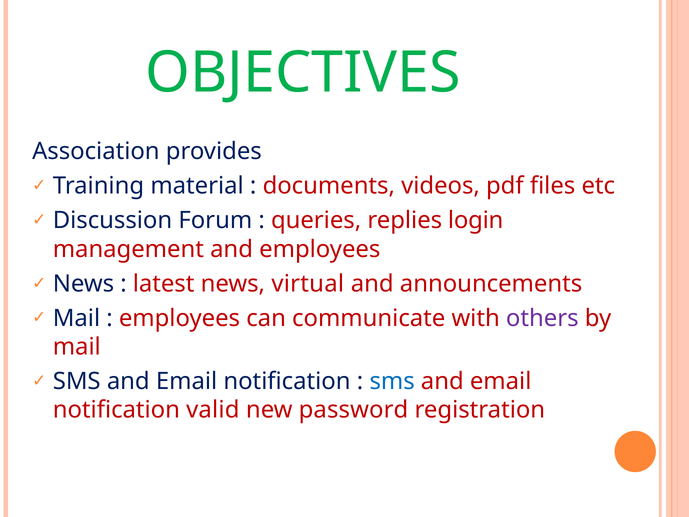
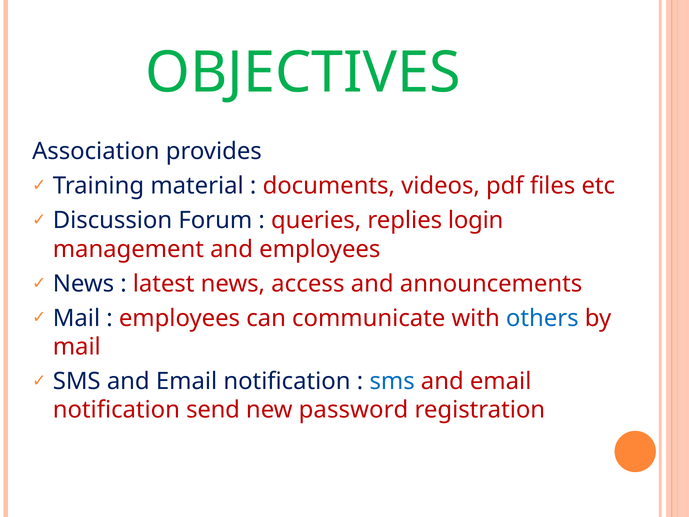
virtual: virtual -> access (308, 284)
others colour: purple -> blue (542, 318)
valid: valid -> send (213, 410)
